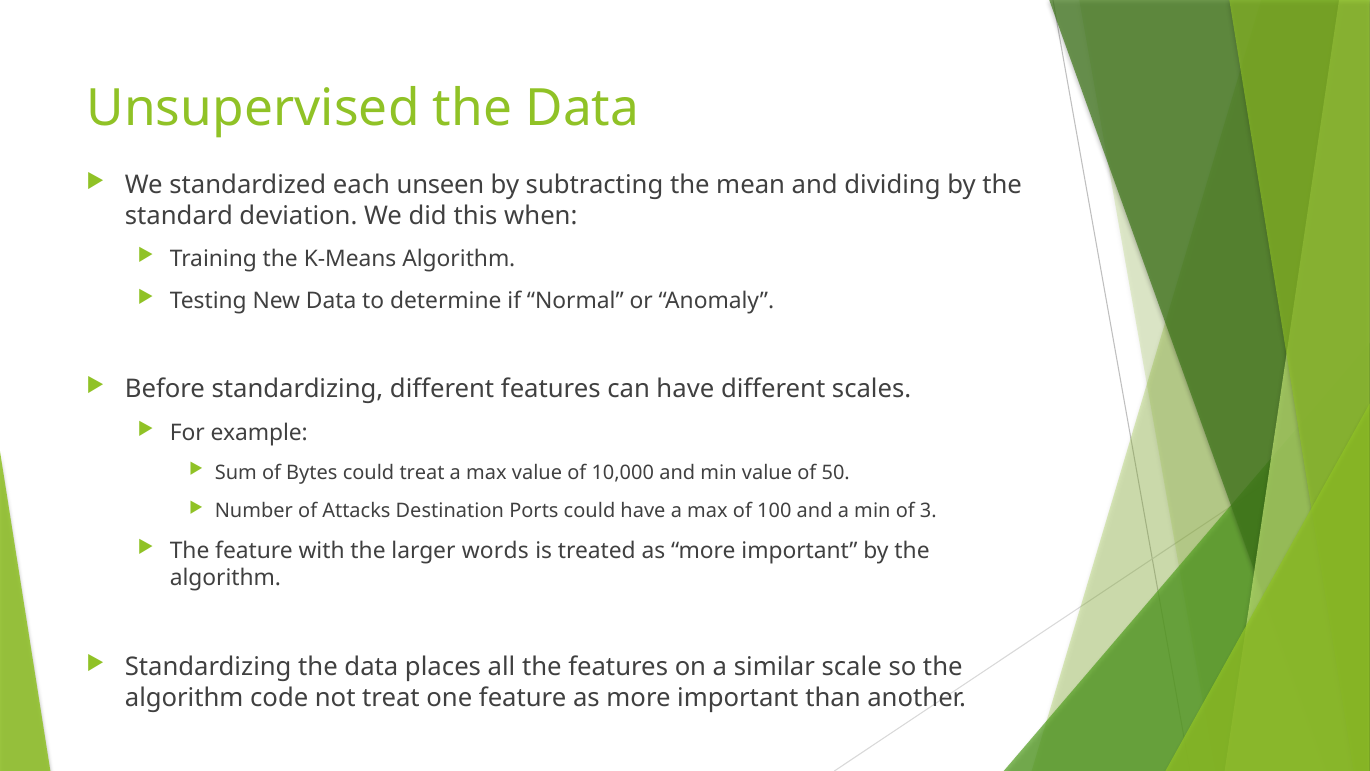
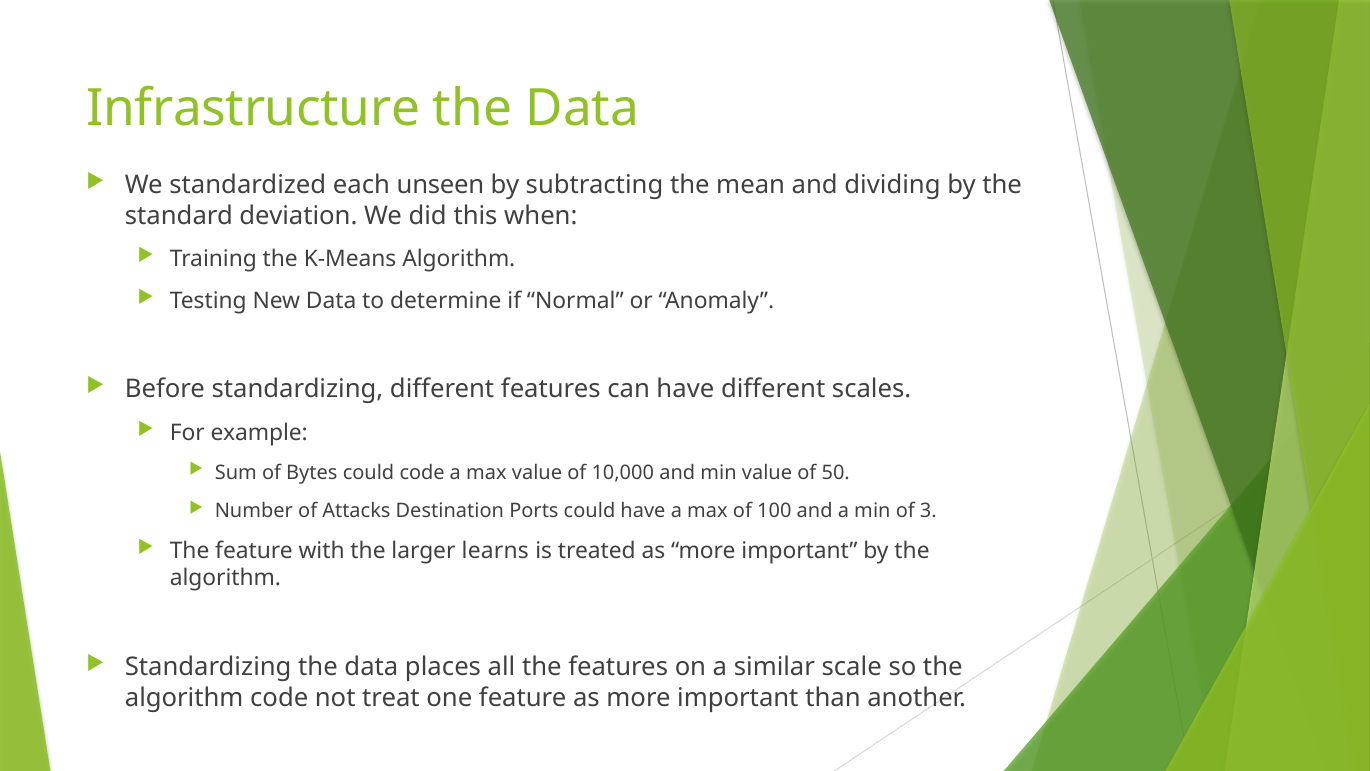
Unsupervised: Unsupervised -> Infrastructure (253, 108)
could treat: treat -> code (422, 472)
words: words -> learns (495, 551)
